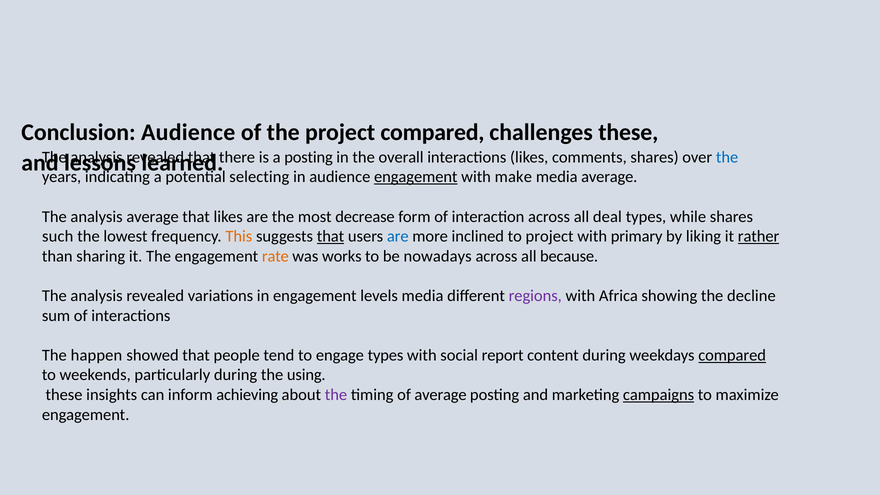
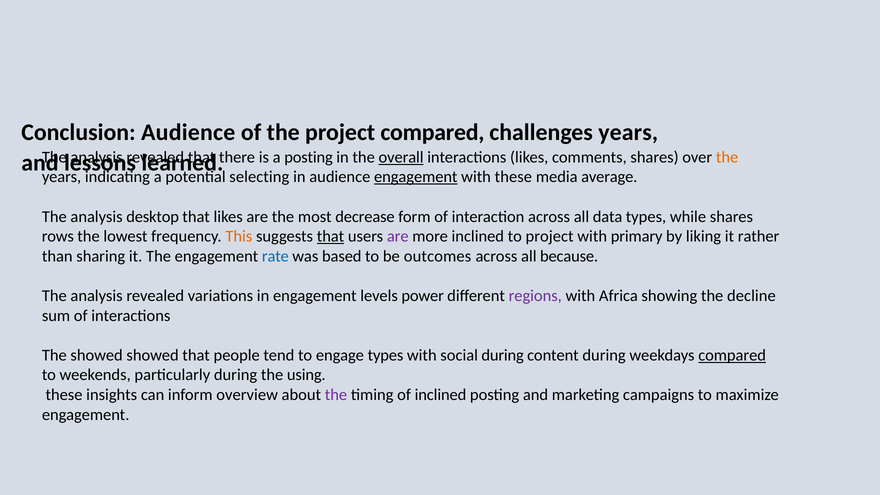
challenges these: these -> years (628, 132)
overall underline: none -> present (401, 157)
the colour: blue -> orange (727, 157)
with make: make -> these (513, 177)
analysis average: average -> desktop (153, 217)
deal: deal -> data (608, 217)
such: such -> rows (58, 236)
are colour: blue -> purple (398, 236)
rather underline: present -> none (759, 236)
rate colour: orange -> blue (275, 256)
works: works -> based (342, 256)
nowadays: nowadays -> outcomes (438, 256)
levels media: media -> power (423, 296)
The happen: happen -> showed (97, 355)
social report: report -> during (503, 355)
achieving: achieving -> overview (247, 395)
of average: average -> inclined (441, 395)
campaigns underline: present -> none (659, 395)
